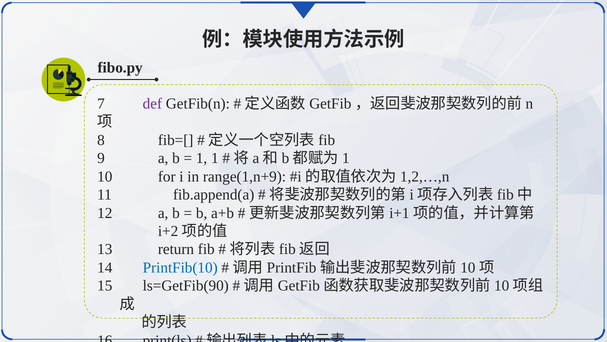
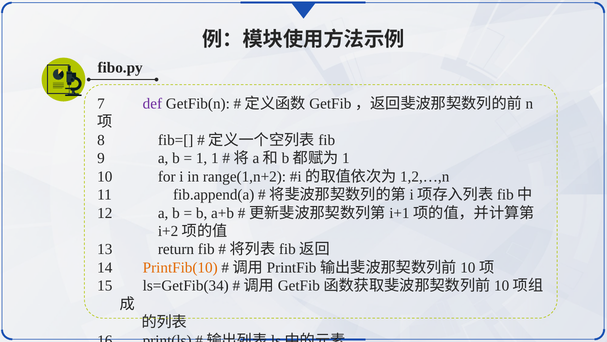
range(1,n+9: range(1,n+9 -> range(1,n+2 (244, 176)
PrintFib(10 colour: blue -> orange (180, 267)
ls=GetFib(90: ls=GetFib(90 -> ls=GetFib(34 (186, 285)
